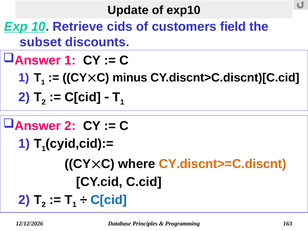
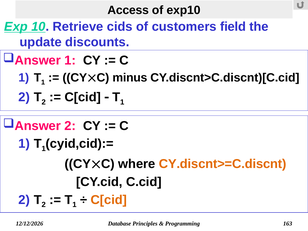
Update: Update -> Access (128, 10)
subset: subset -> update (41, 42)
C[cid colour: blue -> orange (109, 200)
